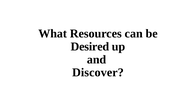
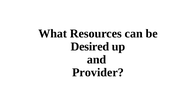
Discover: Discover -> Provider (98, 72)
